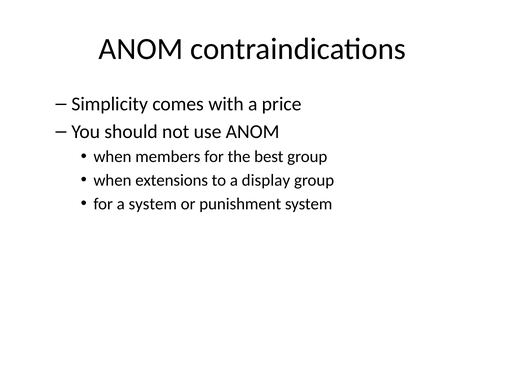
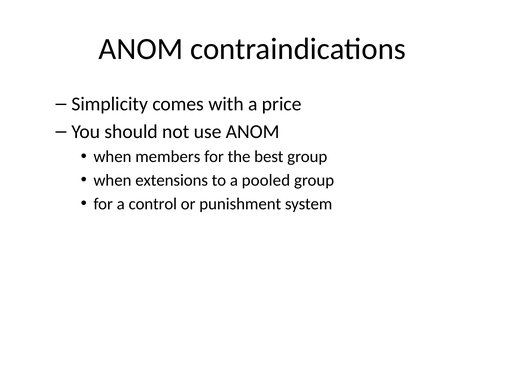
display: display -> pooled (266, 180)
a system: system -> control (153, 204)
